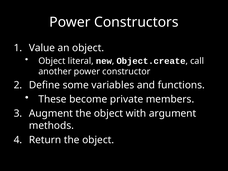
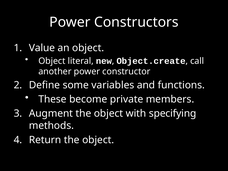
argument: argument -> specifying (173, 113)
